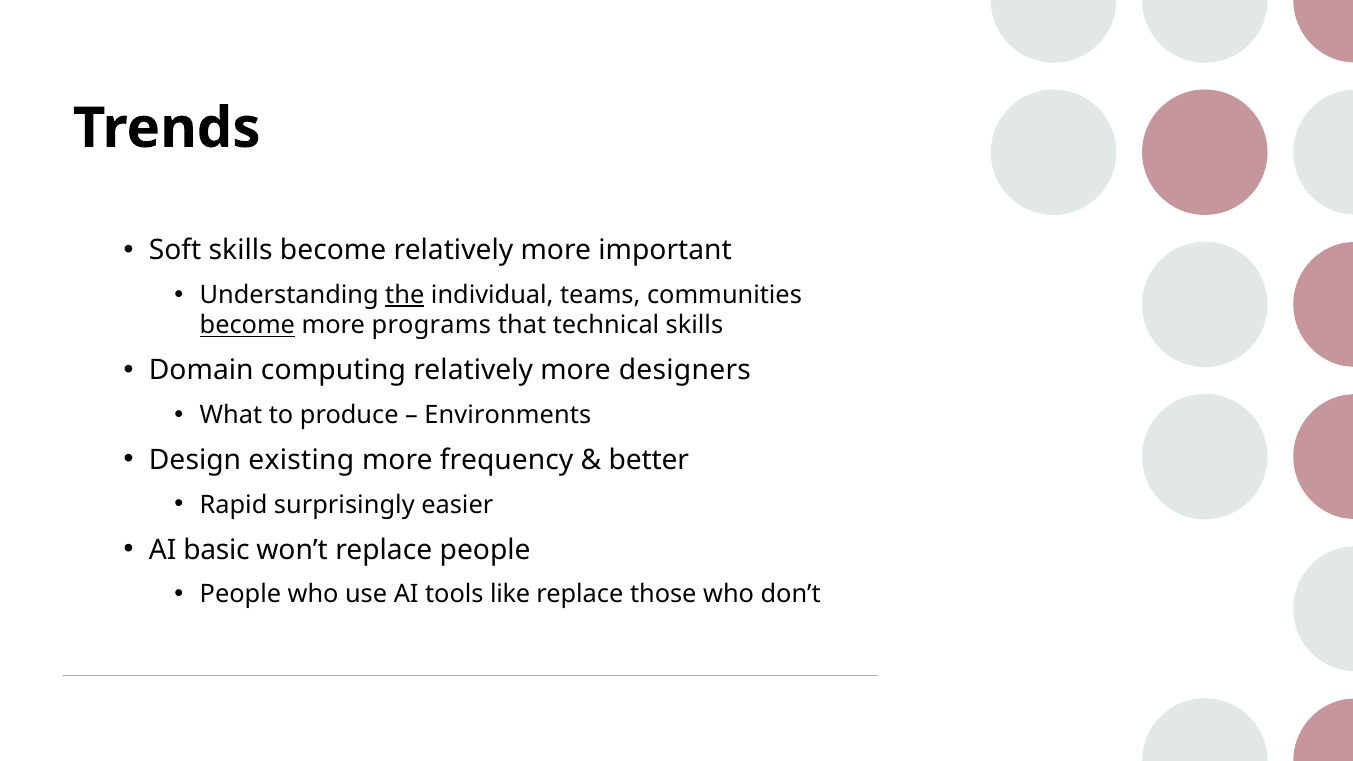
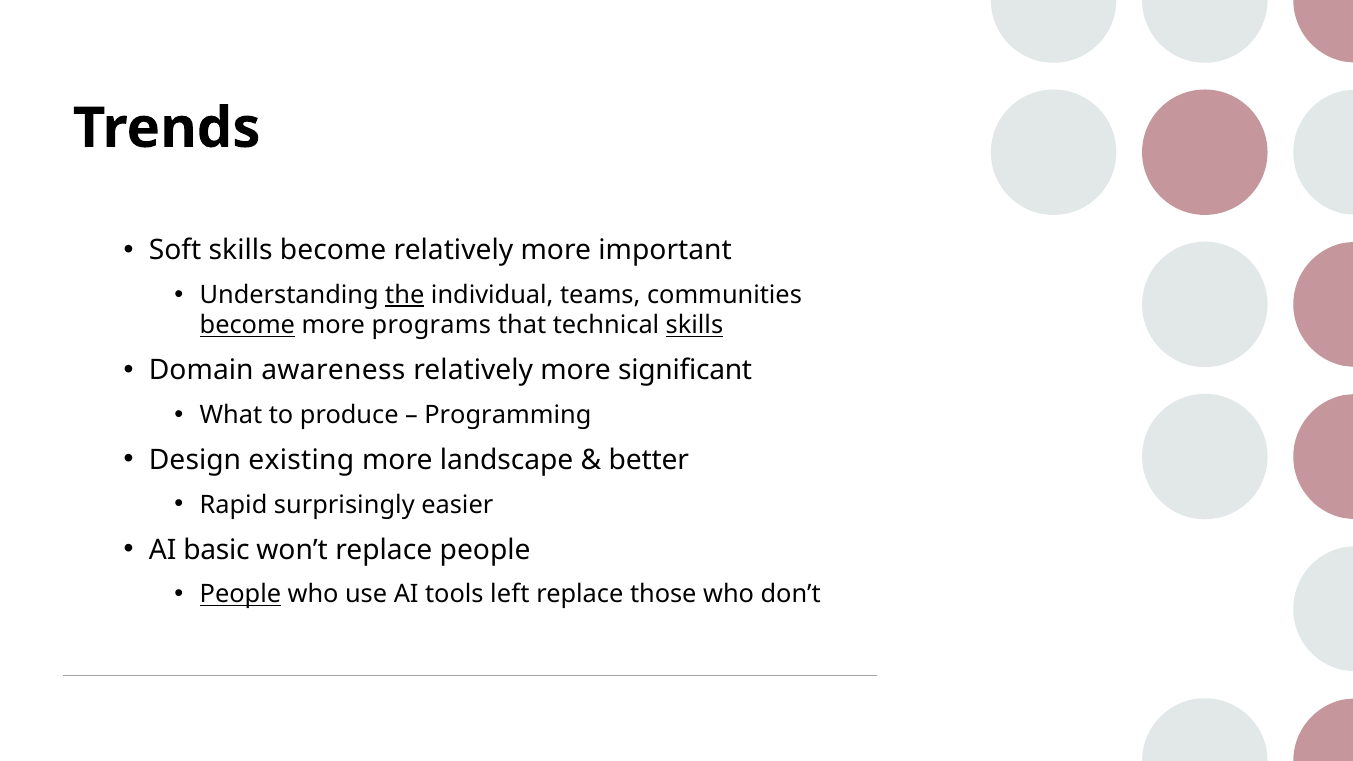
skills underline: none -> present (694, 325)
computing: computing -> awareness (333, 371)
designers: designers -> significant (685, 371)
Environments: Environments -> Programming (508, 415)
frequency: frequency -> landscape (507, 460)
People underline: none -> present (240, 595)
like: like -> left (510, 595)
